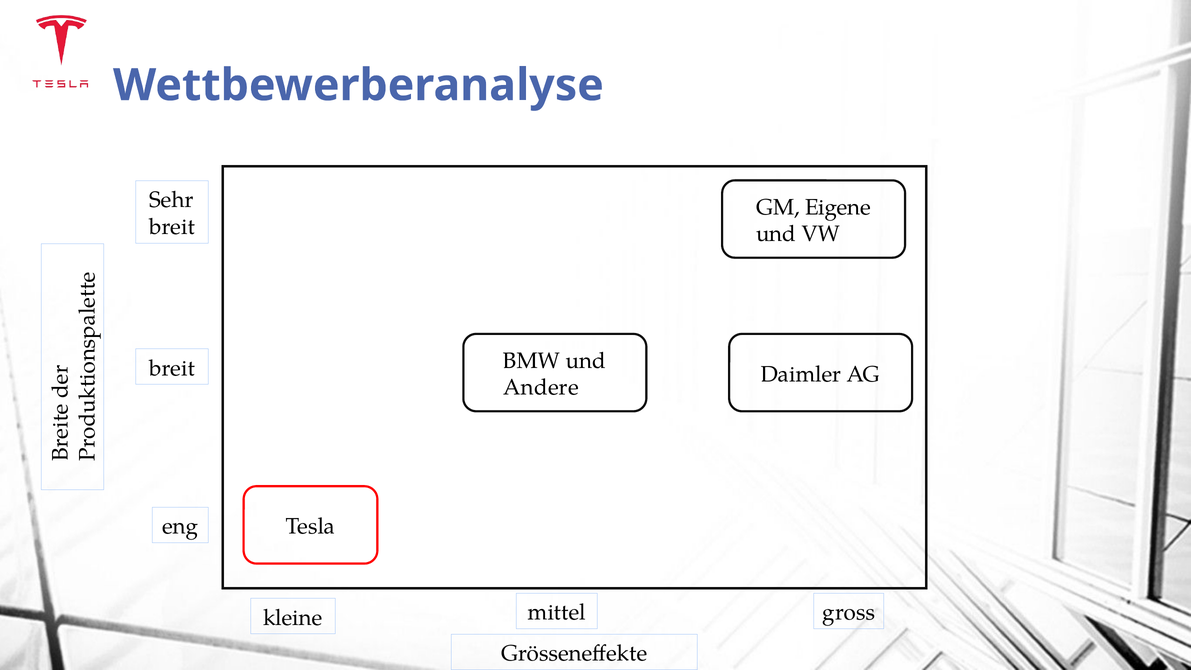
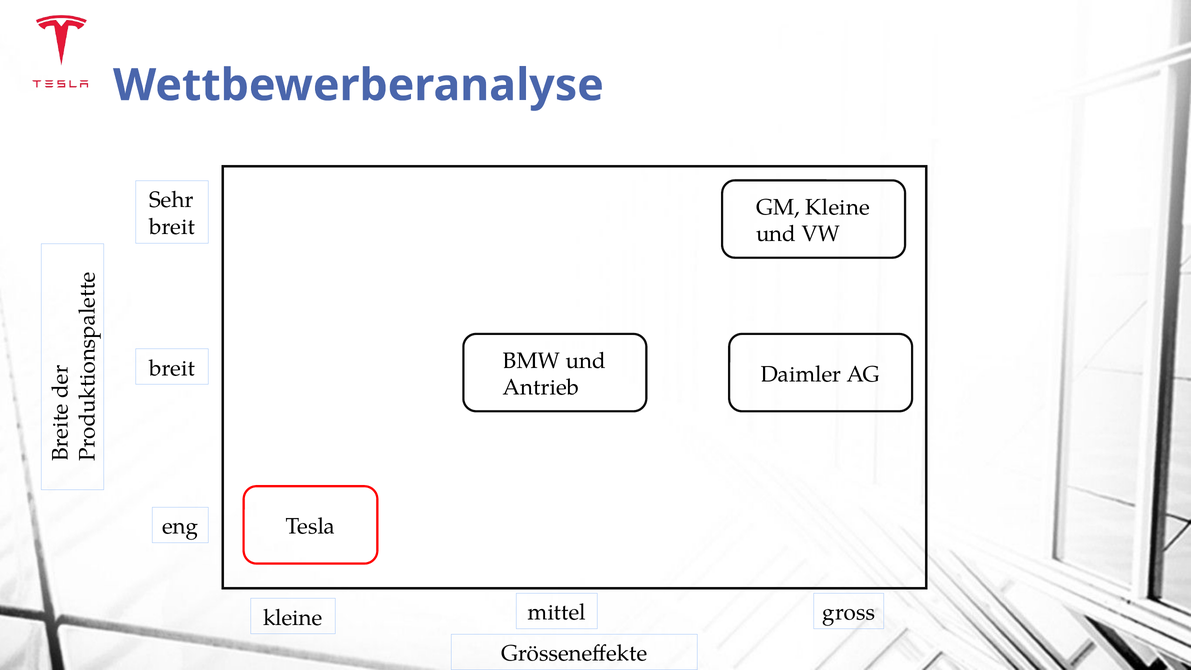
GM Eigene: Eigene -> Kleine (838, 207)
Andere: Andere -> Antrieb (541, 388)
